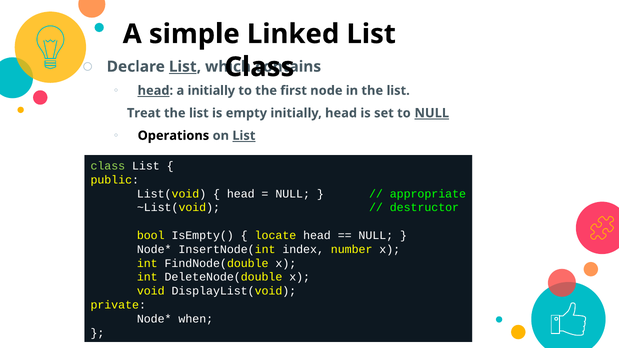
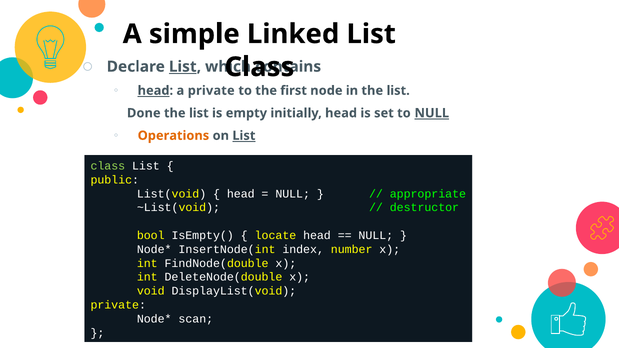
a initially: initially -> private (211, 91)
Treat: Treat -> Done (144, 113)
Operations colour: black -> orange (173, 136)
when: when -> scan (196, 319)
